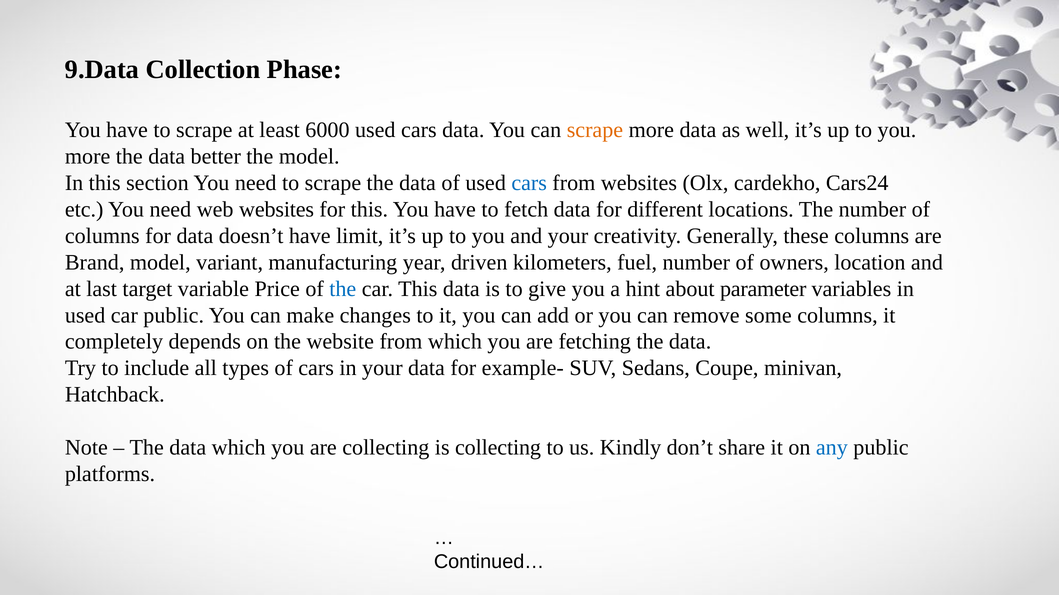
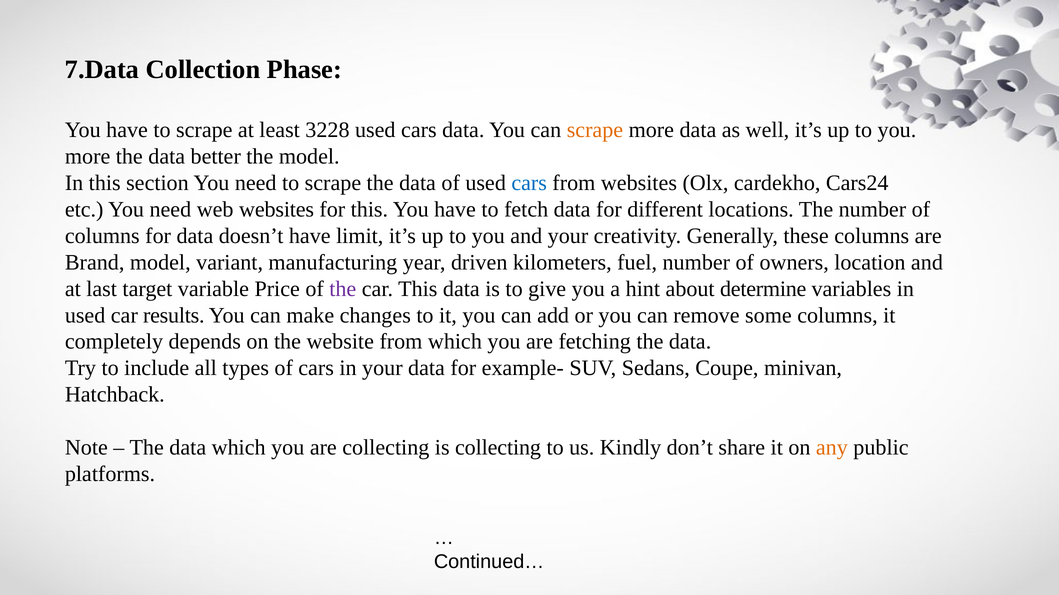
9.Data: 9.Data -> 7.Data (102, 70)
6000: 6000 -> 3228 (327, 130)
the colour: blue -> purple (343, 289)
parameter: parameter -> determine (763, 289)
car public: public -> results (174, 316)
any colour: blue -> orange (832, 448)
